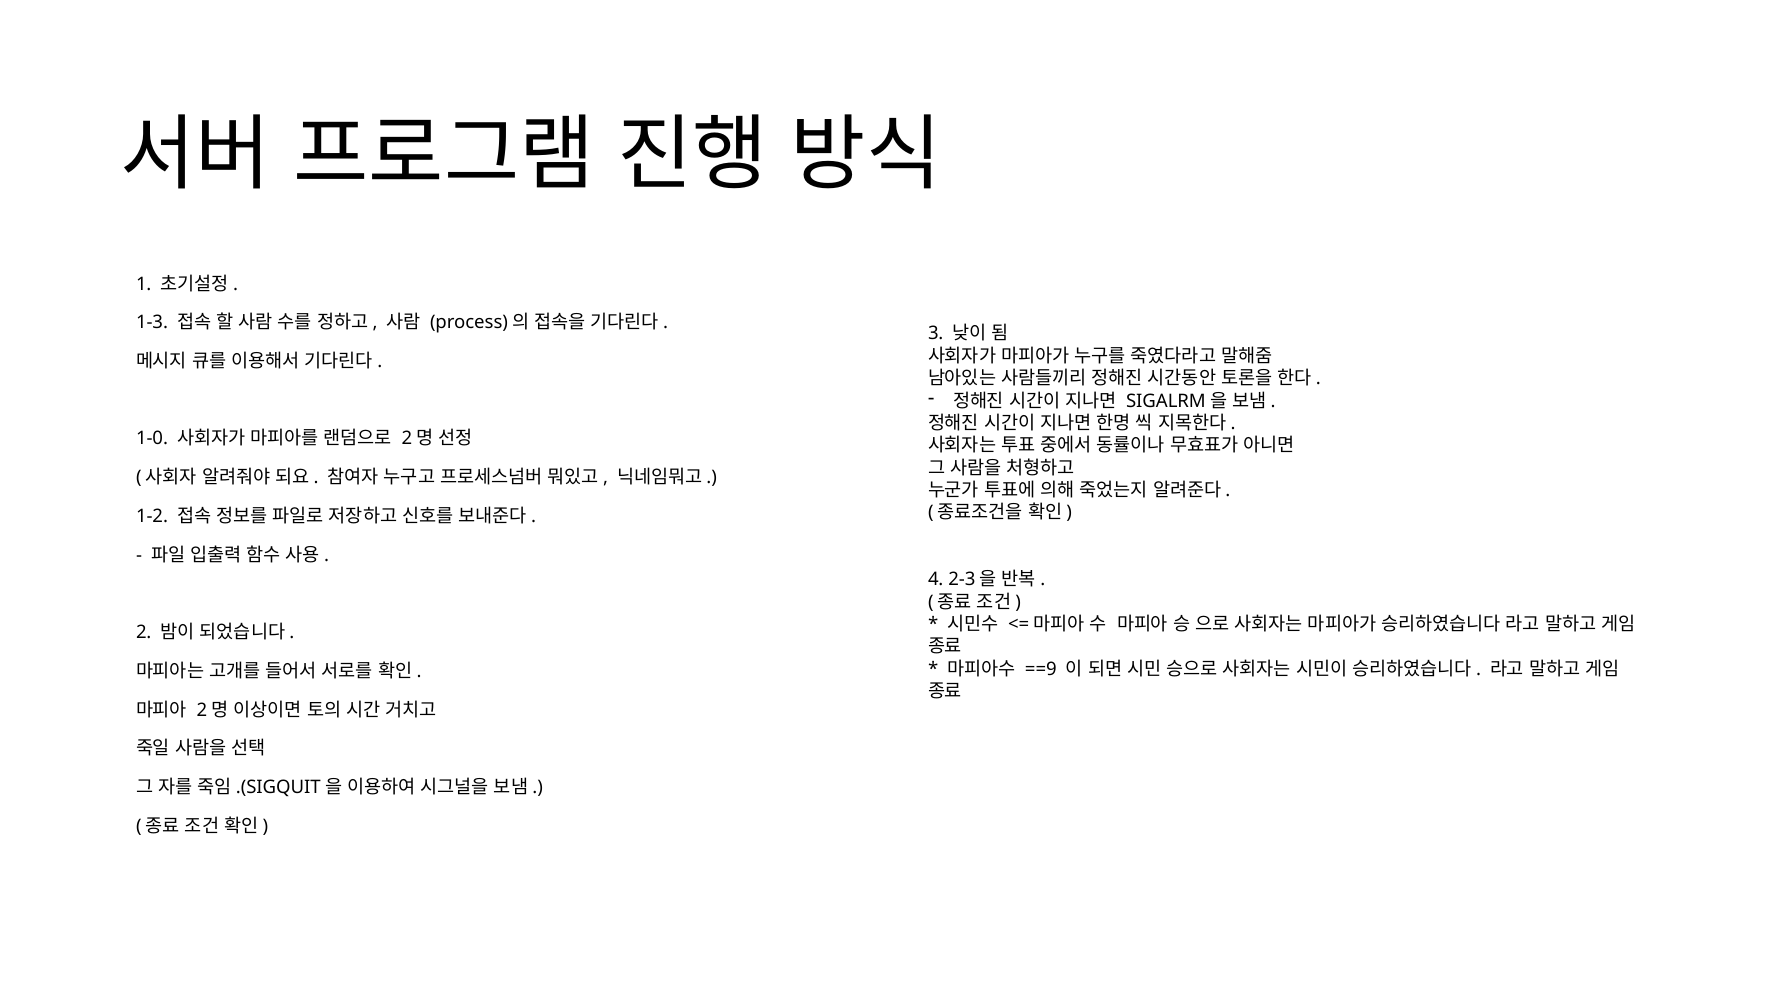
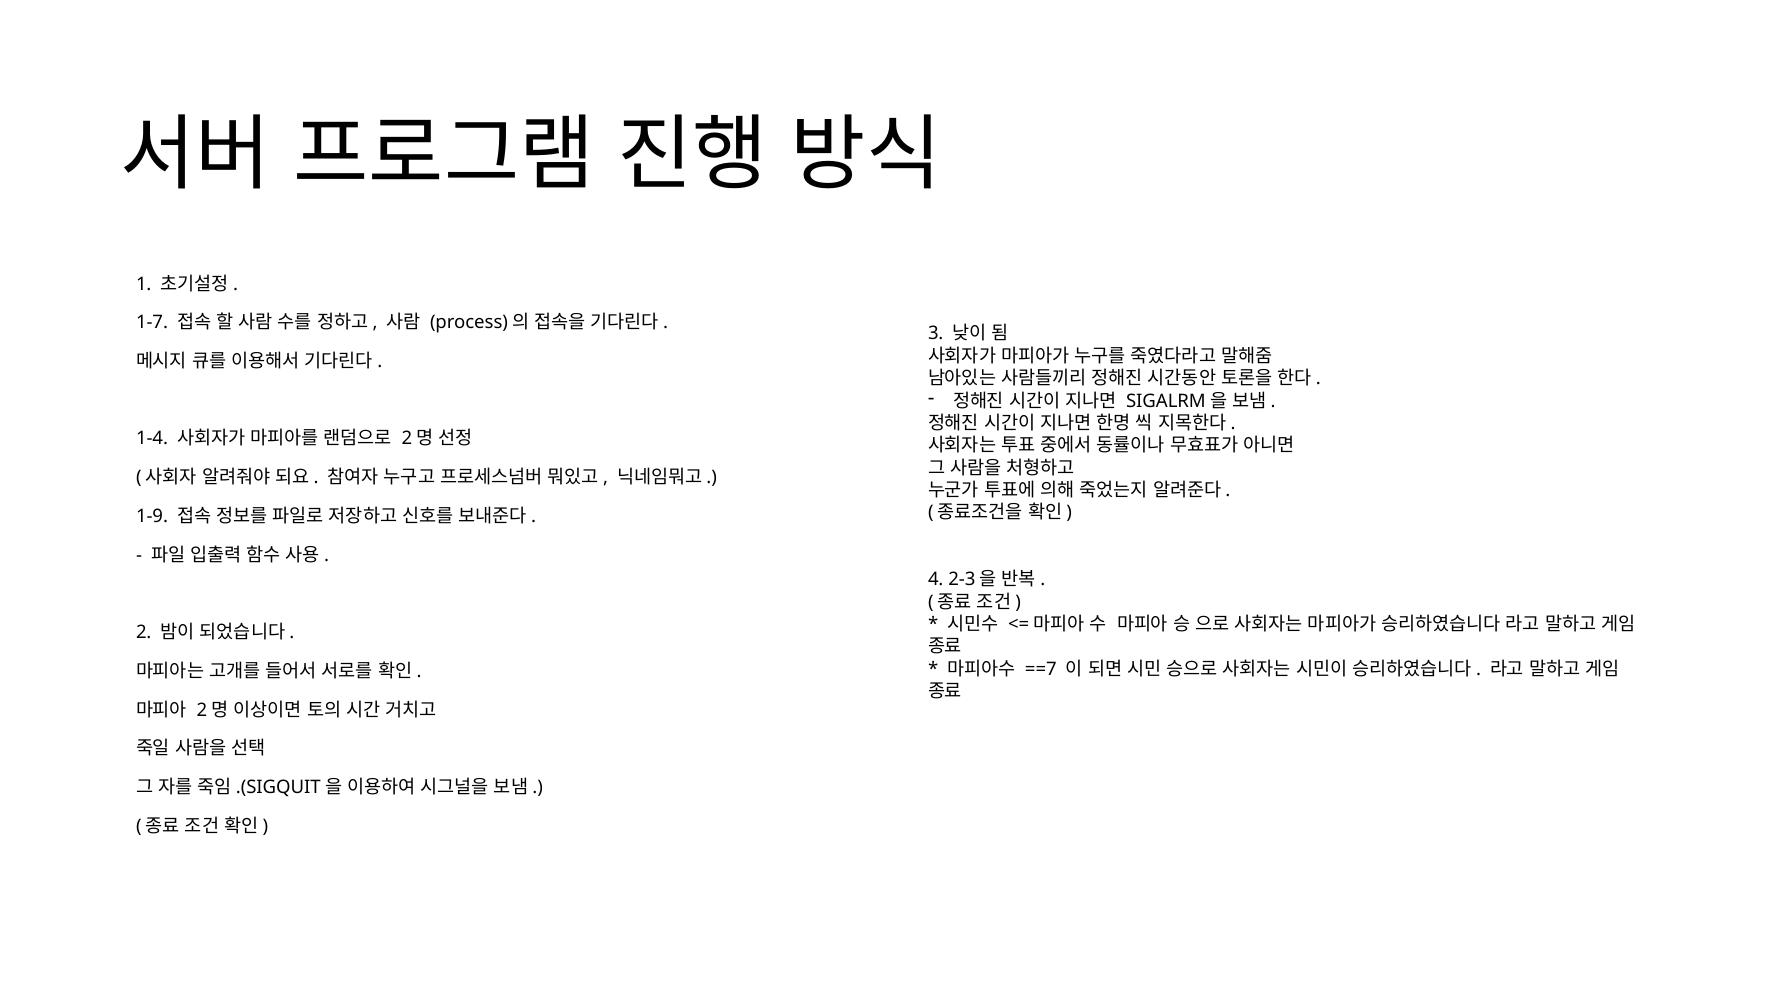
1-3: 1-3 -> 1-7 (152, 322)
1-0: 1-0 -> 1-4 (152, 439)
1-2: 1-2 -> 1-9 (152, 516)
==9: ==9 -> ==7 (1041, 669)
